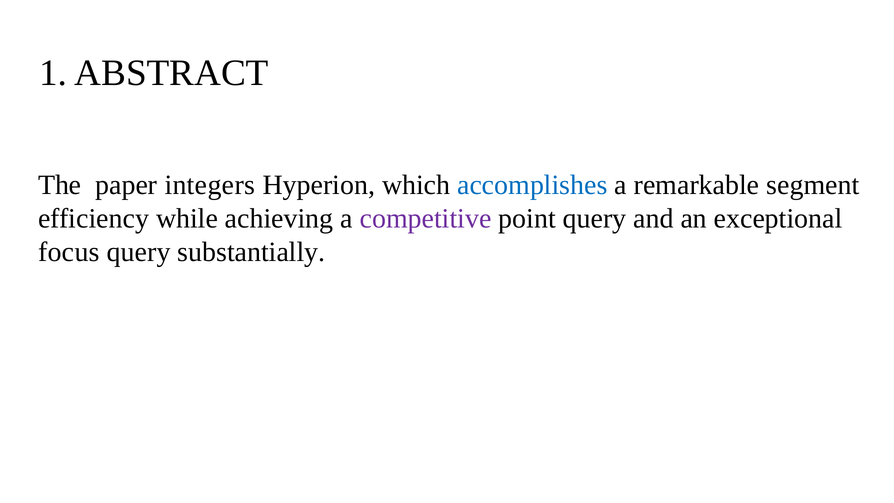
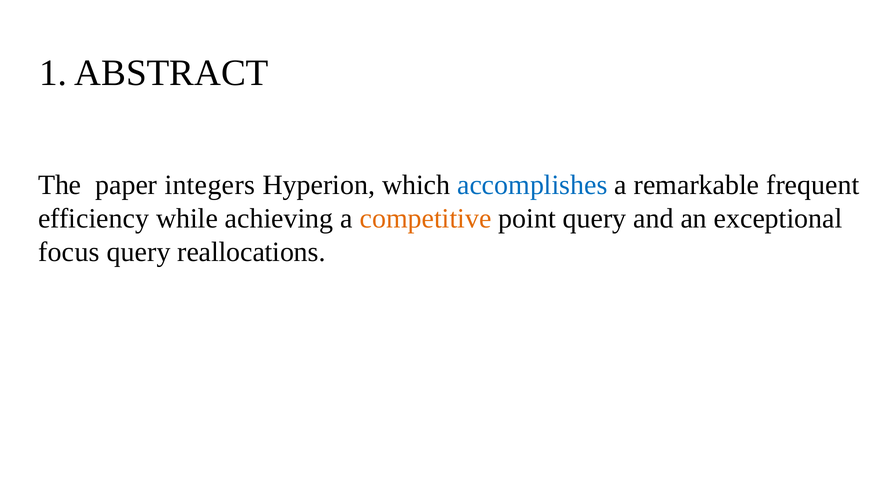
segment: segment -> frequent (813, 185)
competitive colour: purple -> orange (426, 218)
substantially: substantially -> reallocations (251, 252)
